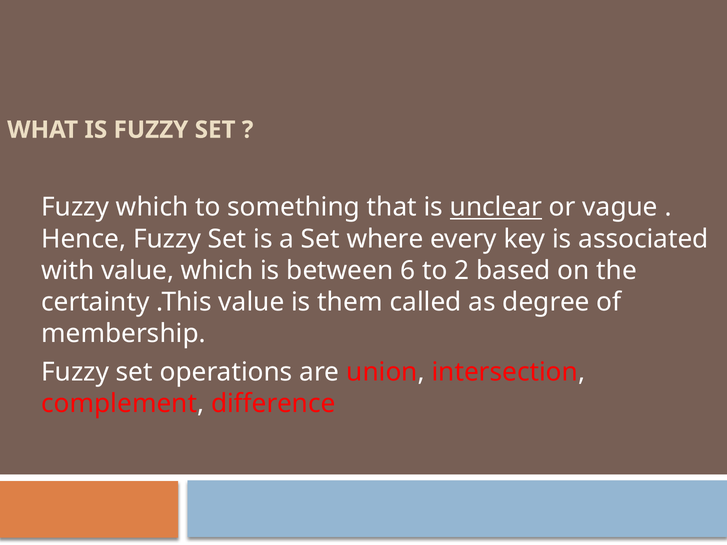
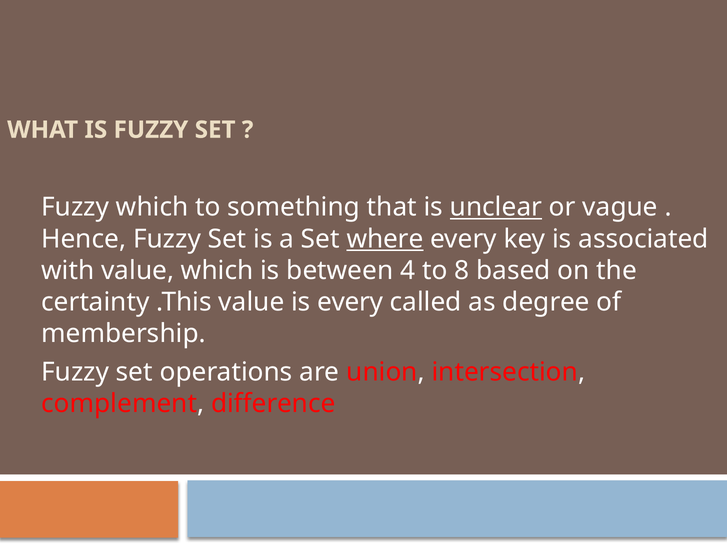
where underline: none -> present (385, 239)
6: 6 -> 4 (408, 271)
2: 2 -> 8 (462, 271)
is them: them -> every (350, 302)
